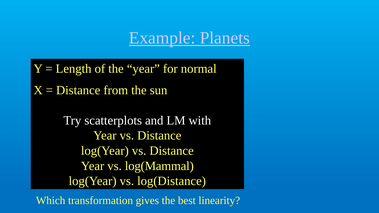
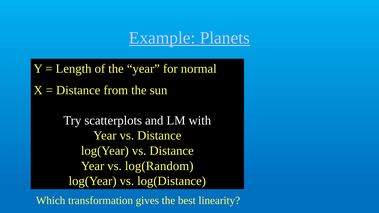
log(Mammal: log(Mammal -> log(Random (159, 166)
